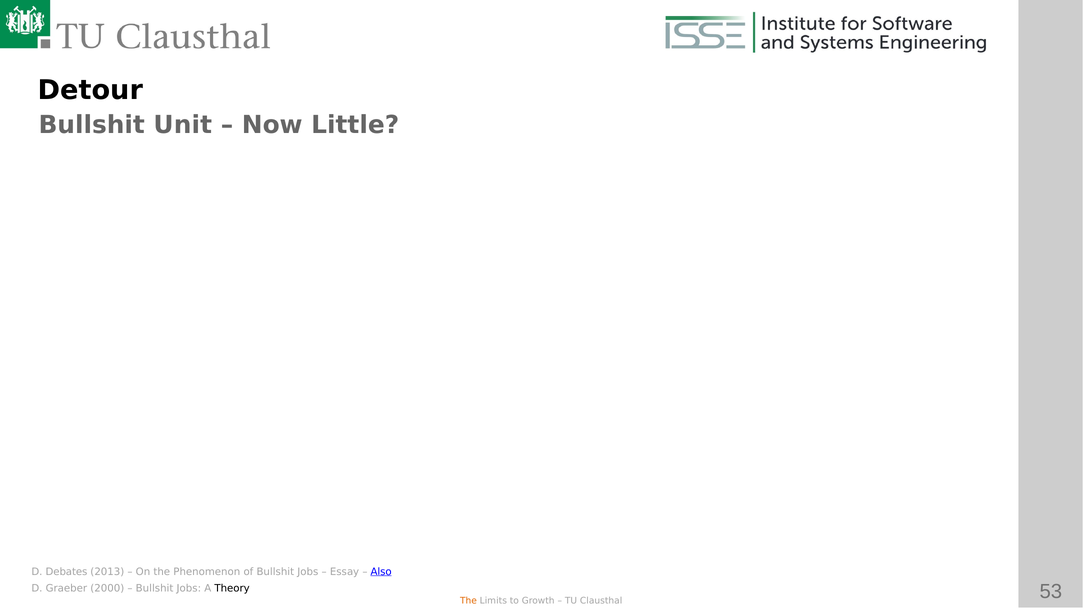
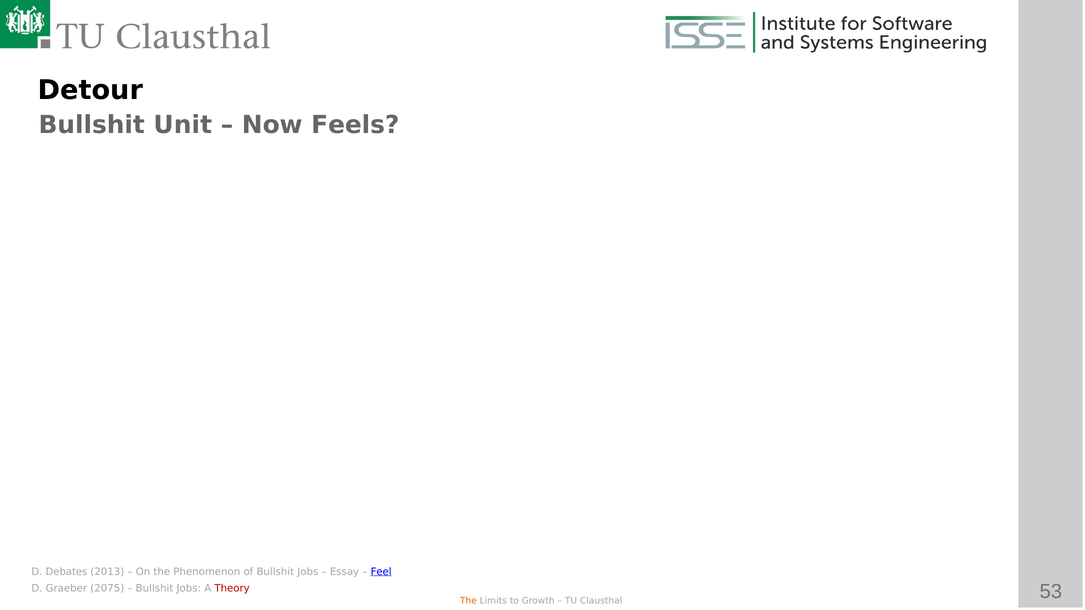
Little: Little -> Feels (355, 125)
Also: Also -> Feel (381, 572)
2000: 2000 -> 2075 (107, 589)
Theory colour: black -> red (232, 589)
